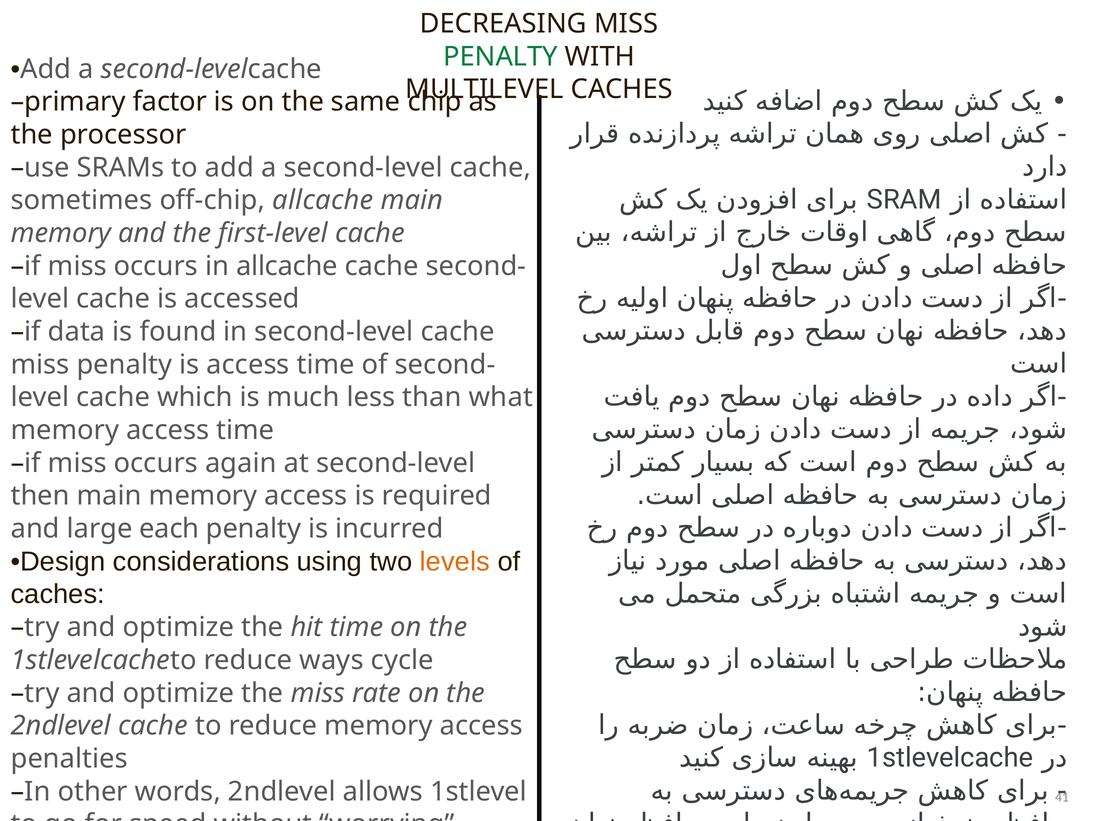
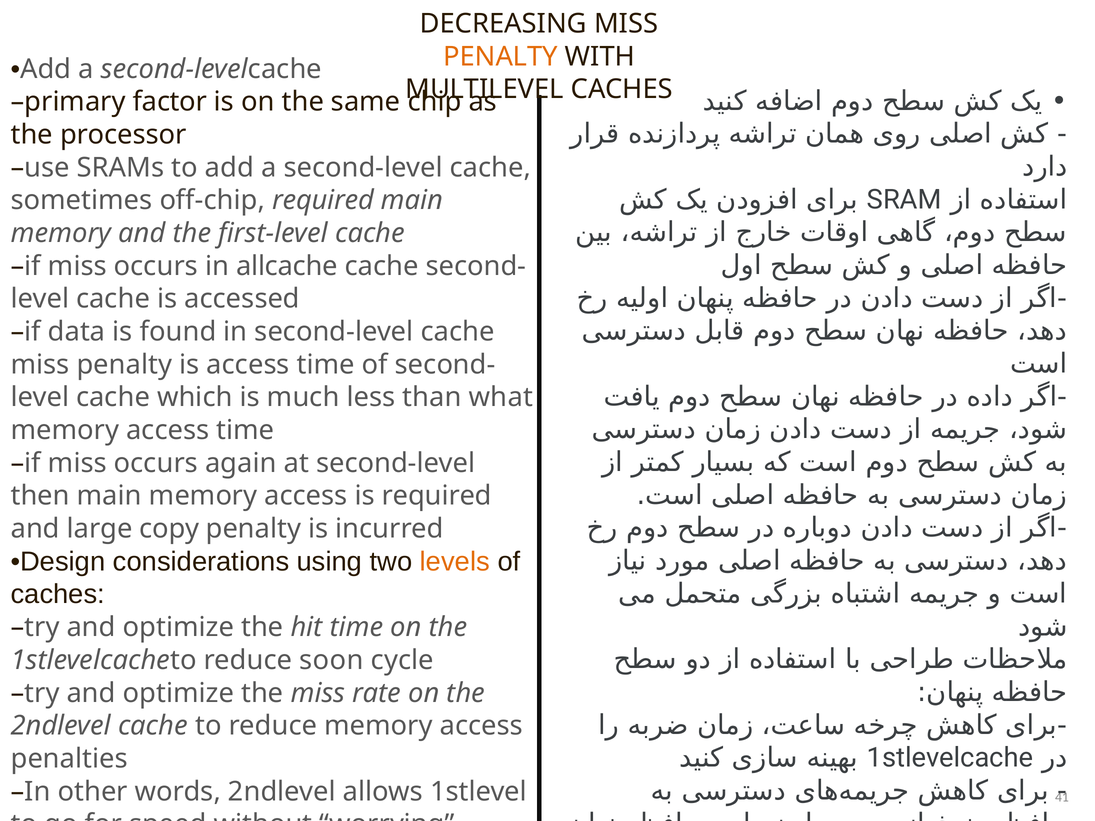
PENALTY colour: green -> orange (501, 57)
off-chip allcache: allcache -> required (323, 200)
each: each -> copy (169, 529)
ways: ways -> soon (331, 660)
